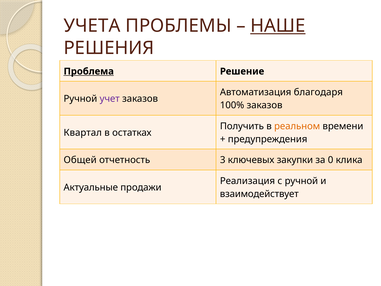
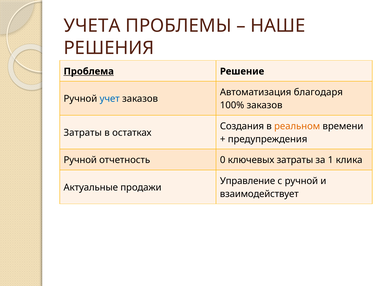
НАШЕ underline: present -> none (278, 26)
учет colour: purple -> blue (110, 99)
Получить: Получить -> Создания (242, 126)
Квартал: Квартал -> Затраты (83, 133)
Общей: Общей -> Ручной (80, 160)
3: 3 -> 0 (223, 160)
ключевых закупки: закупки -> затраты (295, 160)
0: 0 -> 1 (331, 160)
Реализация: Реализация -> Управление (248, 181)
